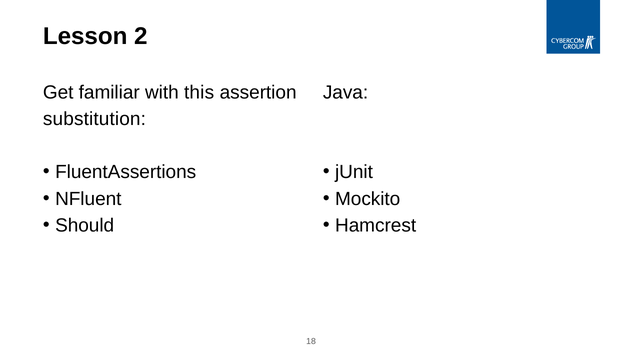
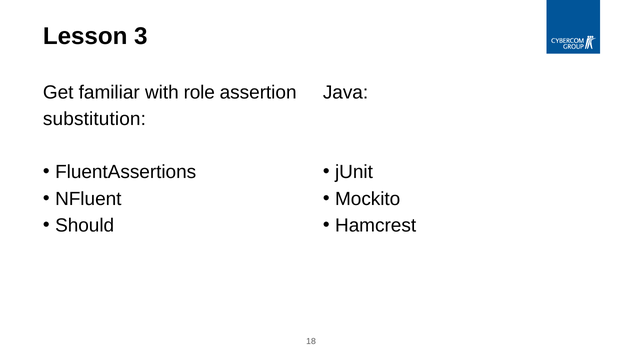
2: 2 -> 3 (141, 36)
this: this -> role (199, 92)
